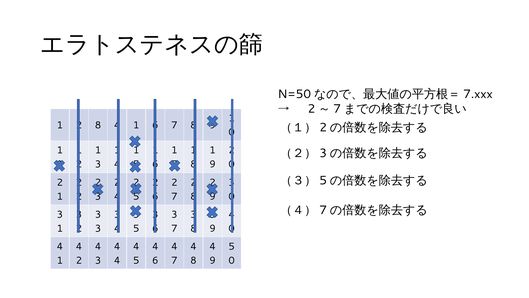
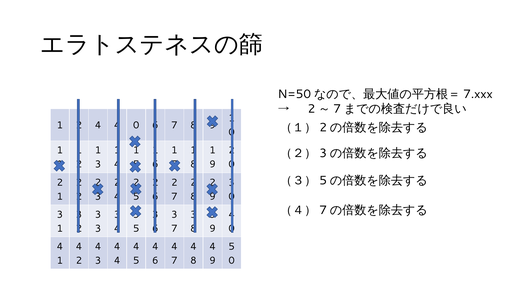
8: 8 -> 4 (98, 125)
1: 1 -> 0 (136, 125)
